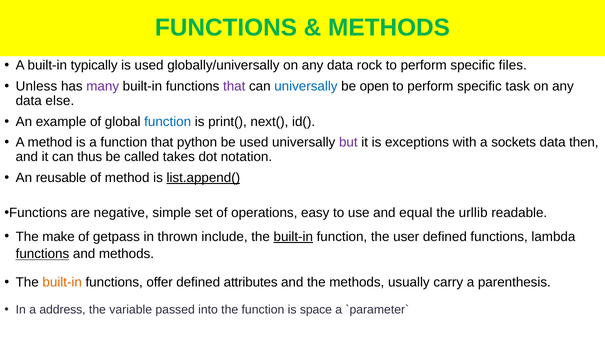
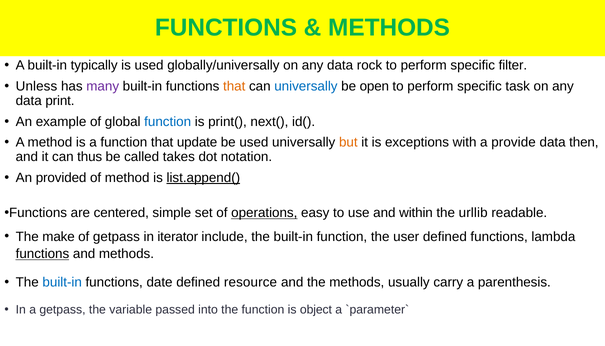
files: files -> filter (513, 65)
that colour: purple -> orange (234, 86)
else: else -> print (60, 101)
python: python -> update (197, 142)
but colour: purple -> orange (348, 142)
sockets: sockets -> provide (514, 142)
reusable: reusable -> provided (61, 178)
negative: negative -> centered (121, 213)
operations underline: none -> present (264, 213)
equal: equal -> within (416, 213)
thrown: thrown -> iterator (178, 237)
built-in underline: present -> none (293, 237)
built-in colour: orange -> blue (62, 282)
offer: offer -> date (160, 282)
attributes: attributes -> resource (251, 282)
a address: address -> getpass (62, 310)
space: space -> object (316, 310)
